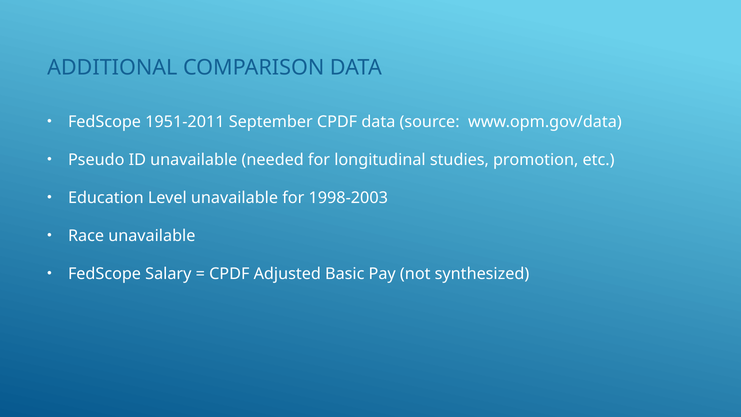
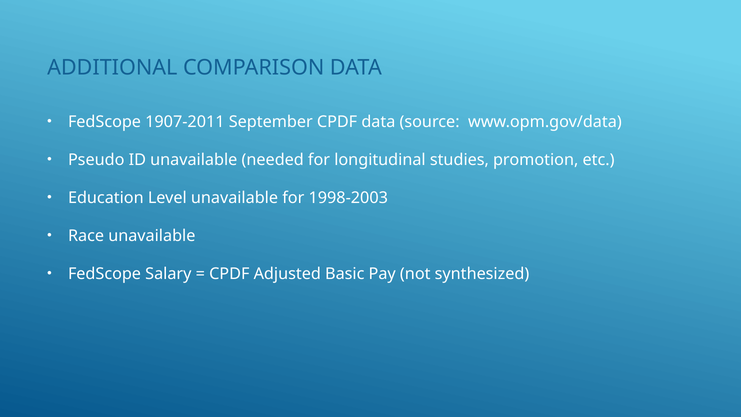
1951-2011: 1951-2011 -> 1907-2011 (185, 122)
